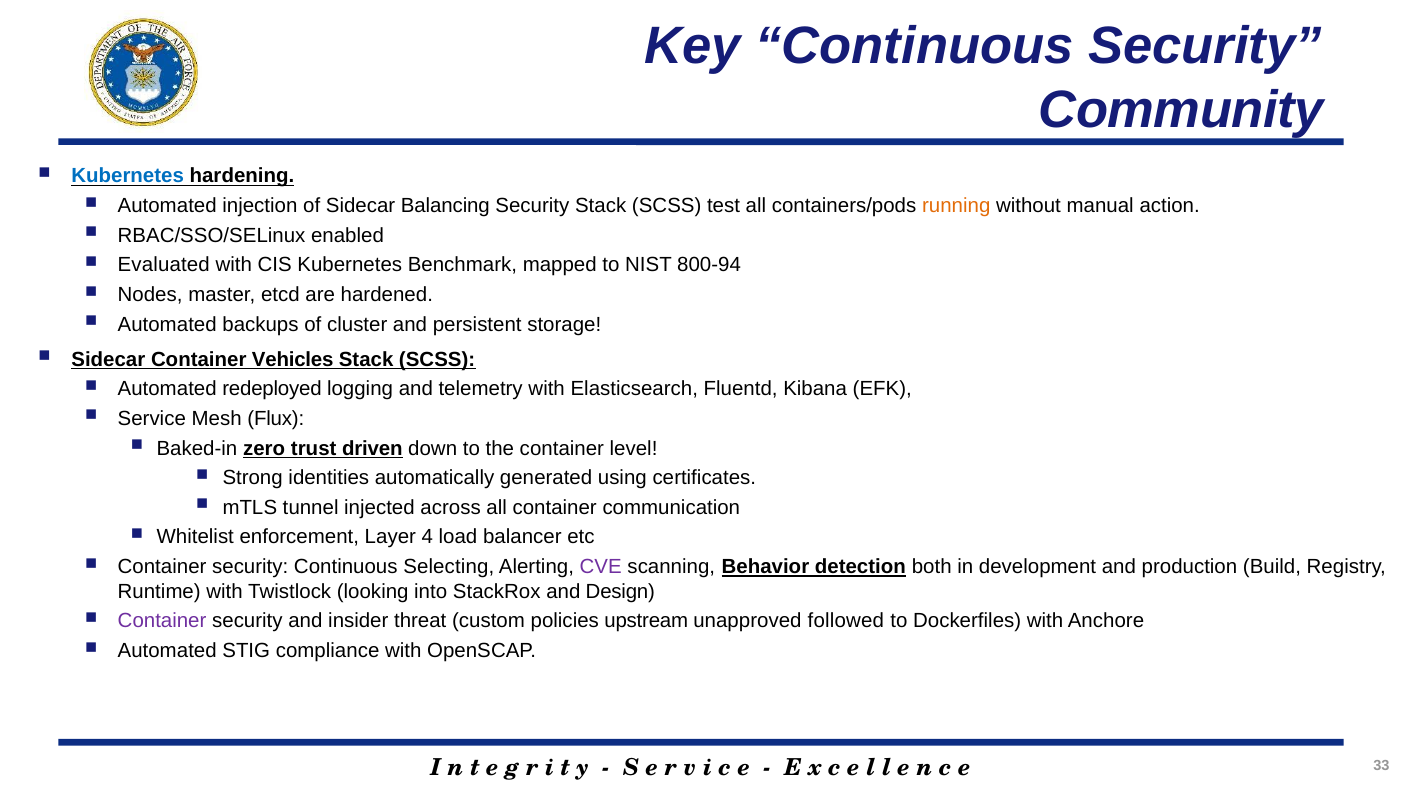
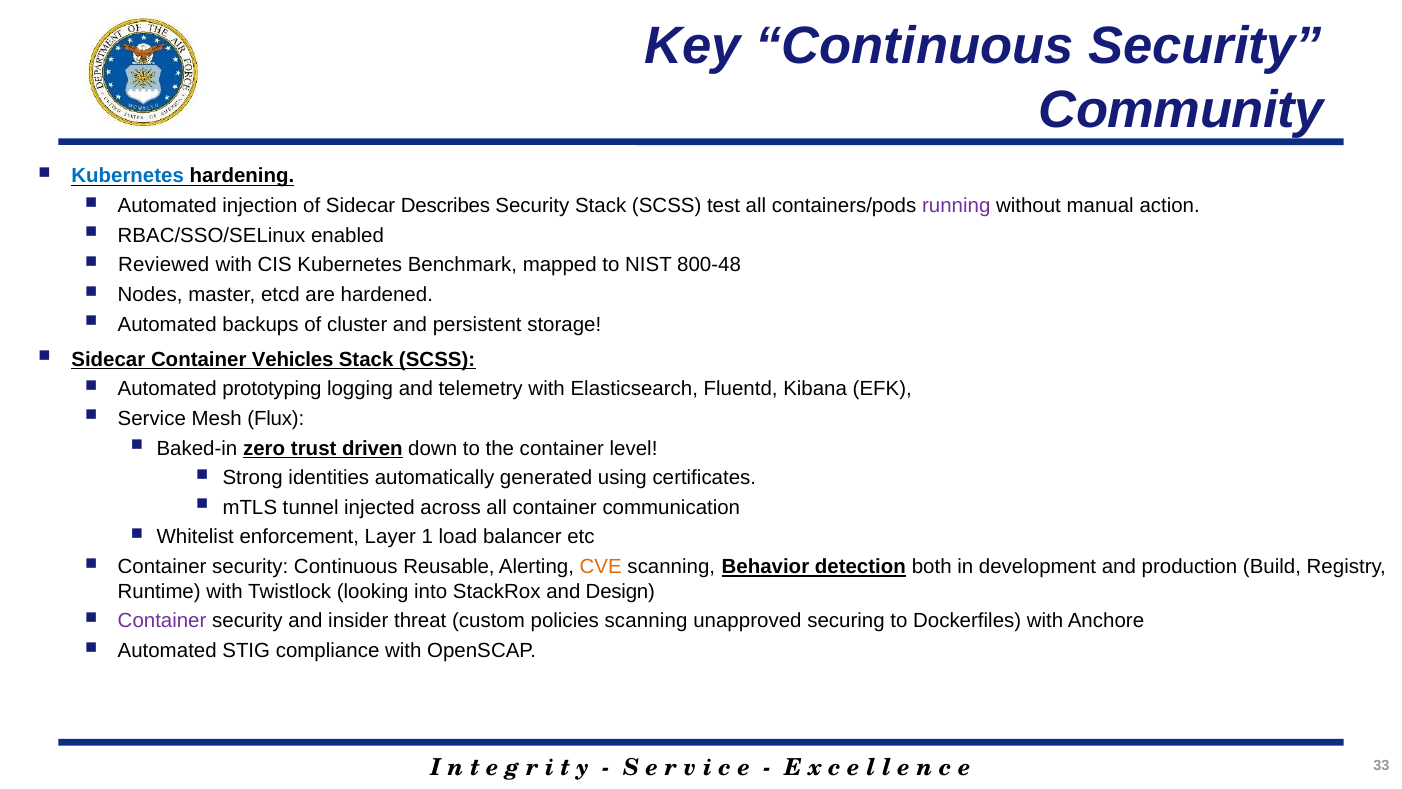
Balancing: Balancing -> Describes (445, 206)
running colour: orange -> purple (956, 206)
Evaluated: Evaluated -> Reviewed (164, 265)
800-94: 800-94 -> 800-48 (709, 265)
redeployed: redeployed -> prototyping (272, 389)
4: 4 -> 1 (427, 537)
Selecting: Selecting -> Reusable (449, 567)
CVE colour: purple -> orange (601, 567)
policies upstream: upstream -> scanning (646, 621)
followed: followed -> securing (846, 621)
